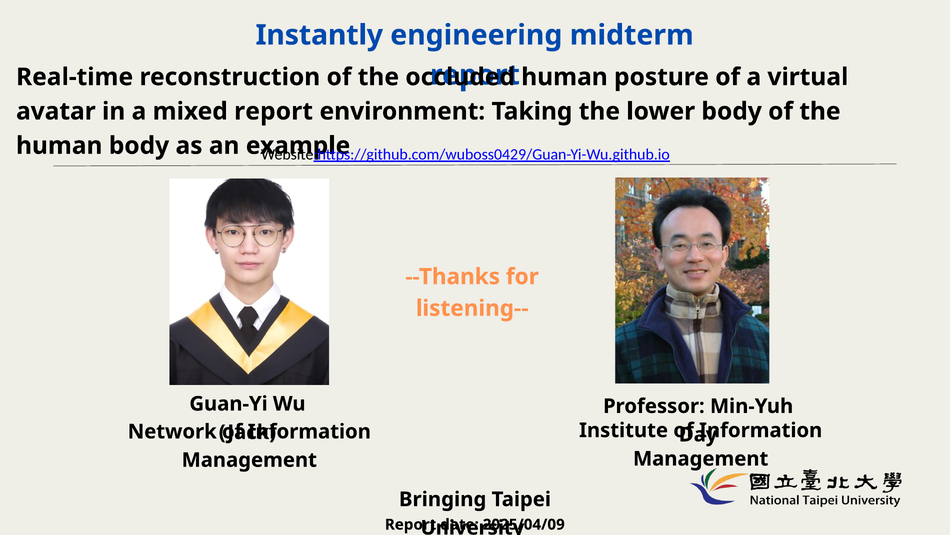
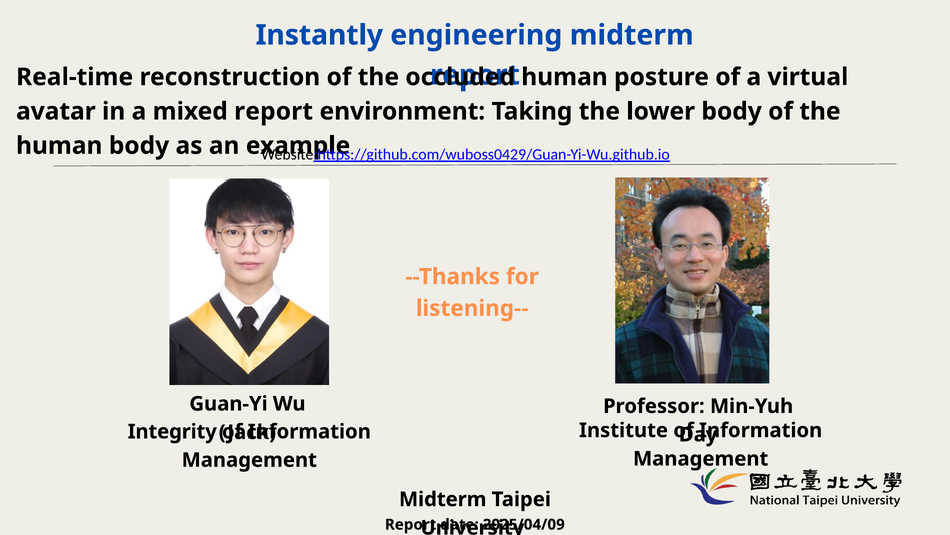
Network: Network -> Integrity (172, 431)
Bringing: Bringing -> Midterm (443, 499)
